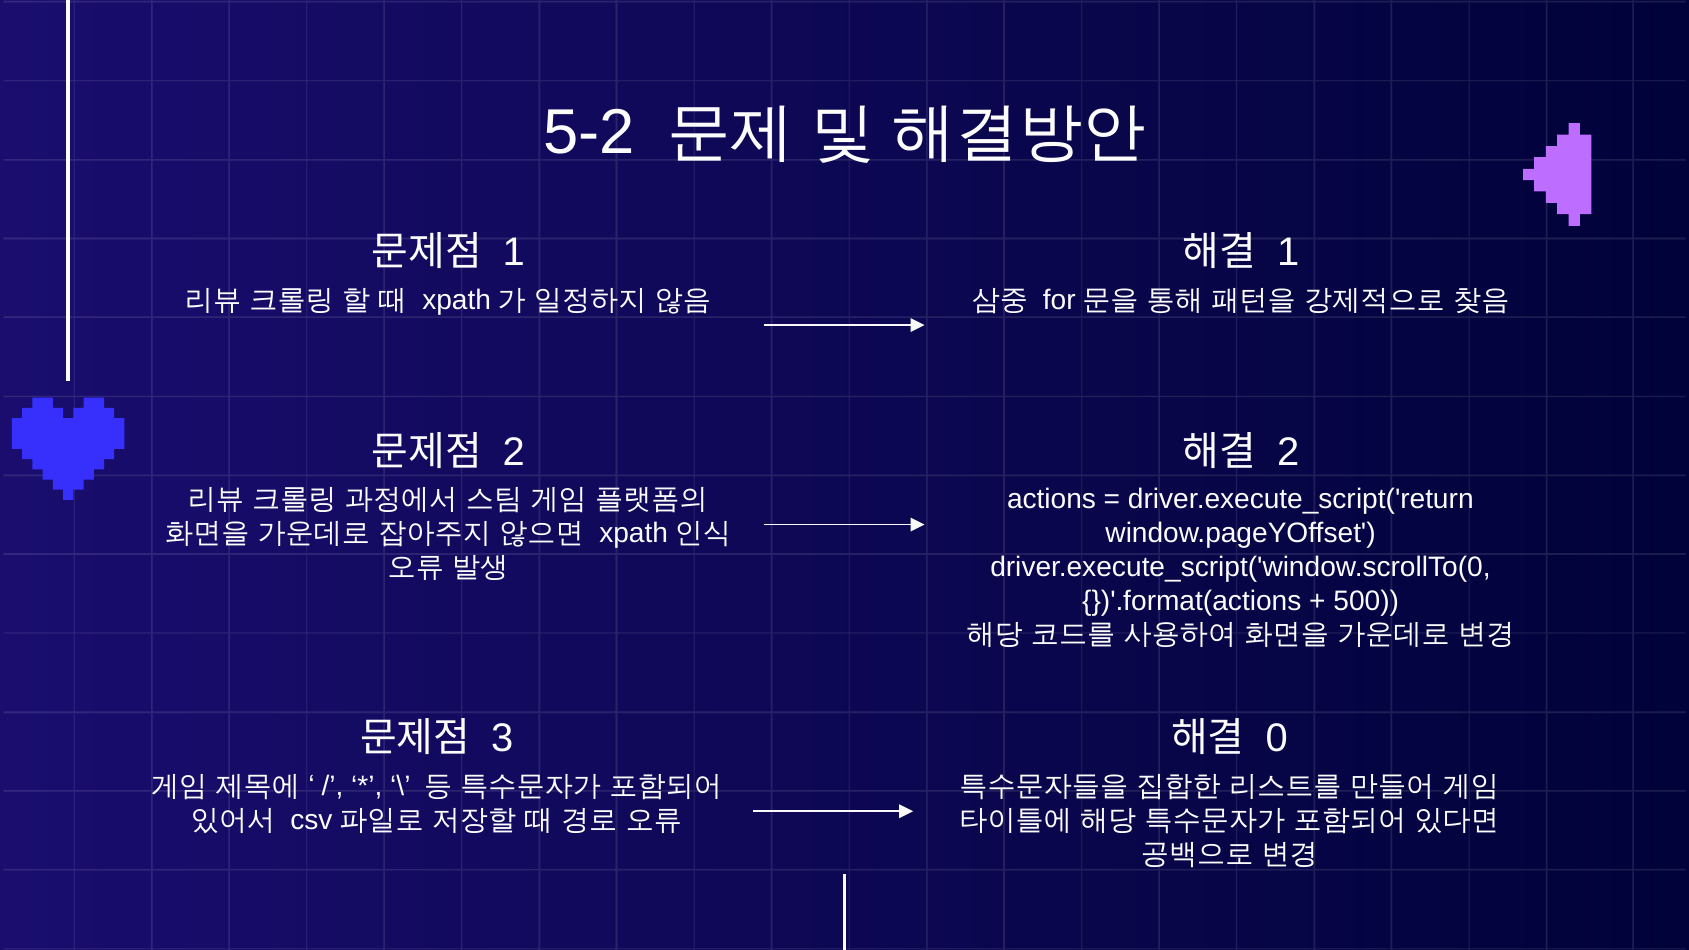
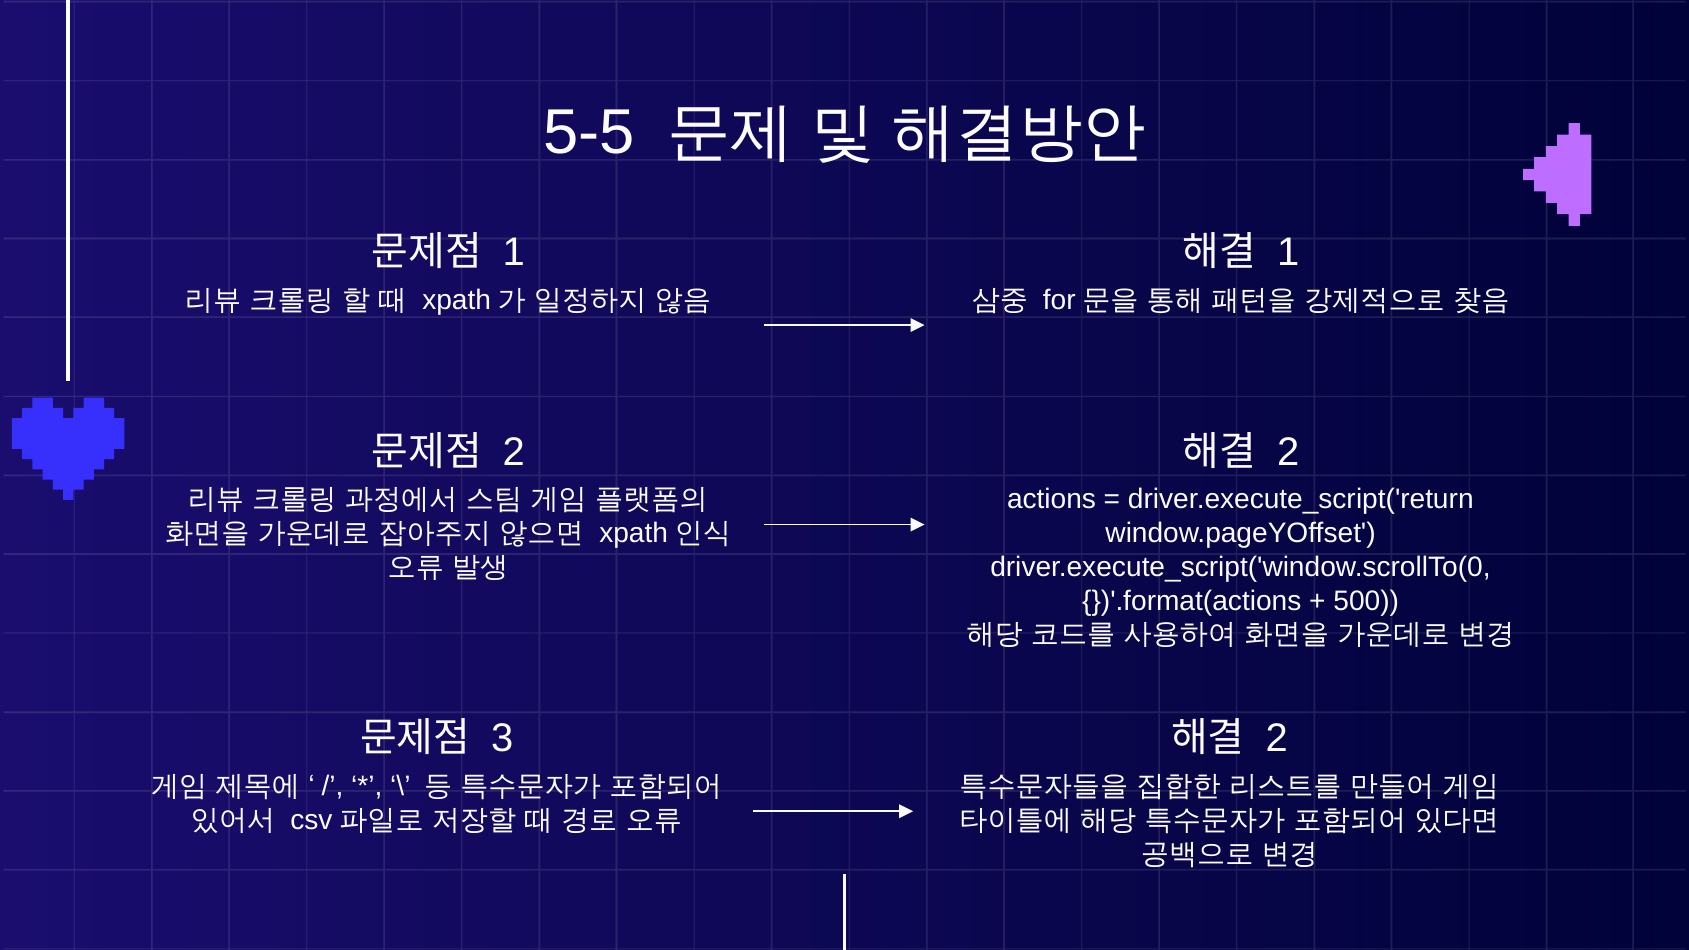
5-2: 5-2 -> 5-5 (589, 133)
0: 0 -> 2 (1277, 739)
